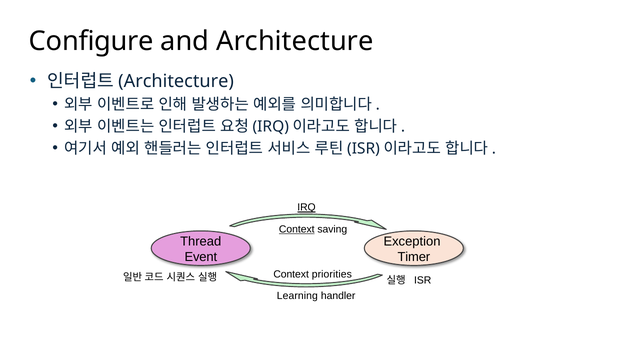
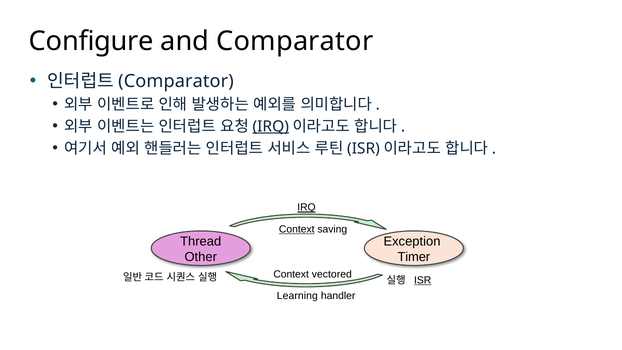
and Architecture: Architecture -> Comparator (295, 41)
Architecture: Architecture -> Comparator (176, 81)
IRQ underline: none -> present (271, 126)
Event: Event -> Other (201, 257)
priorities: priorities -> vectored (332, 274)
ISR underline: none -> present (423, 280)
